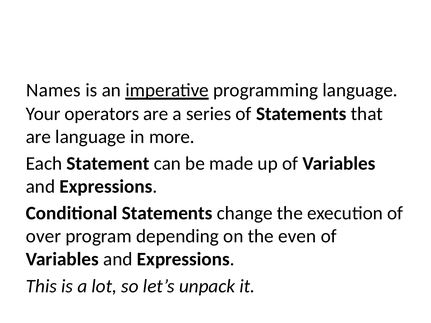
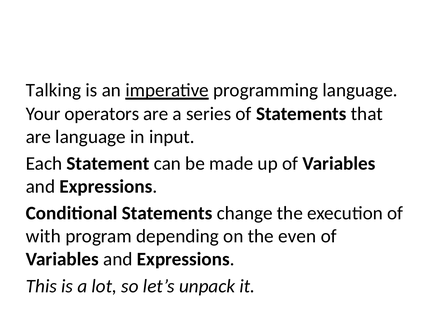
Names: Names -> Talking (54, 90)
more: more -> input (172, 137)
over: over -> with (43, 236)
